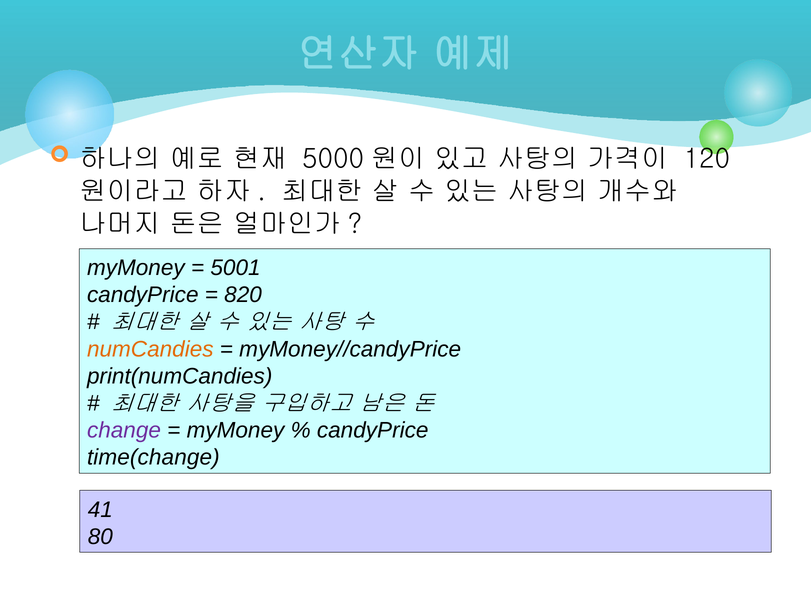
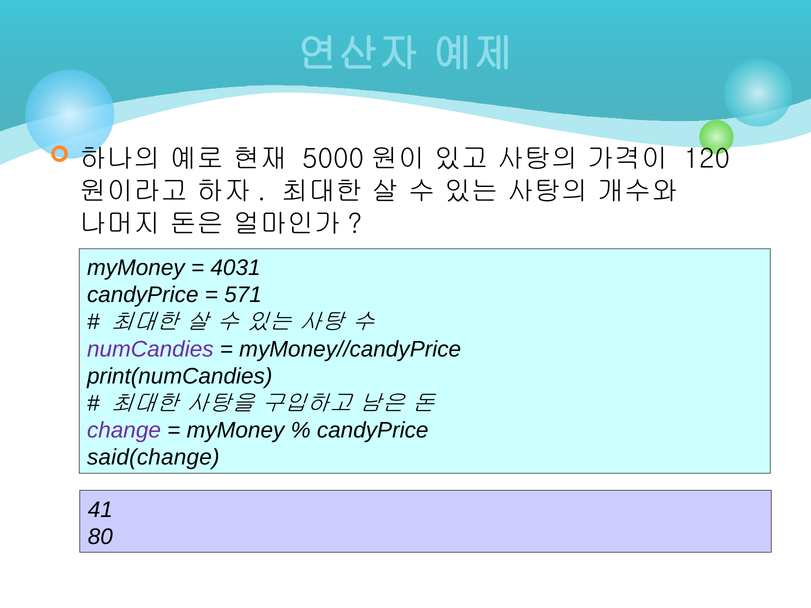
5001: 5001 -> 4031 (236, 268)
820: 820 -> 571 (243, 295)
numCandies colour: orange -> purple (150, 349)
time(change: time(change -> said(change (153, 457)
